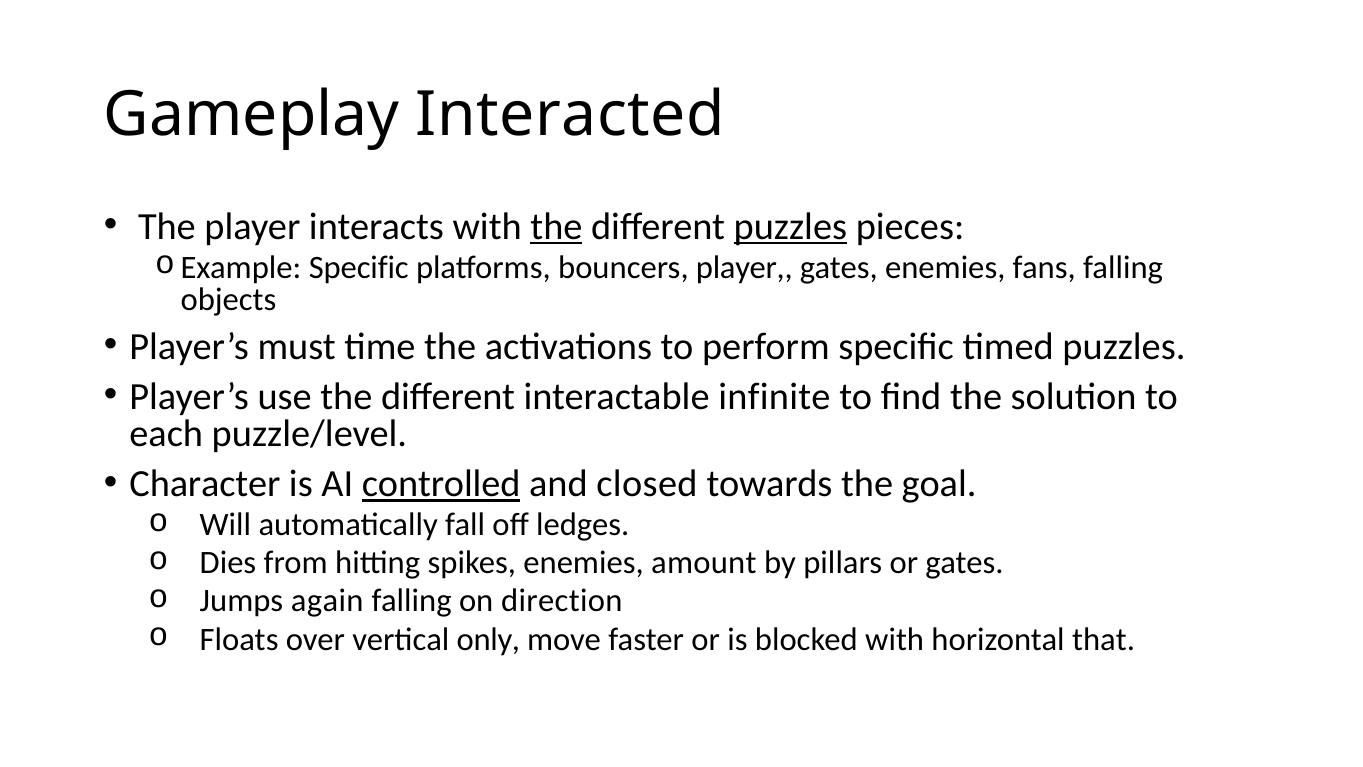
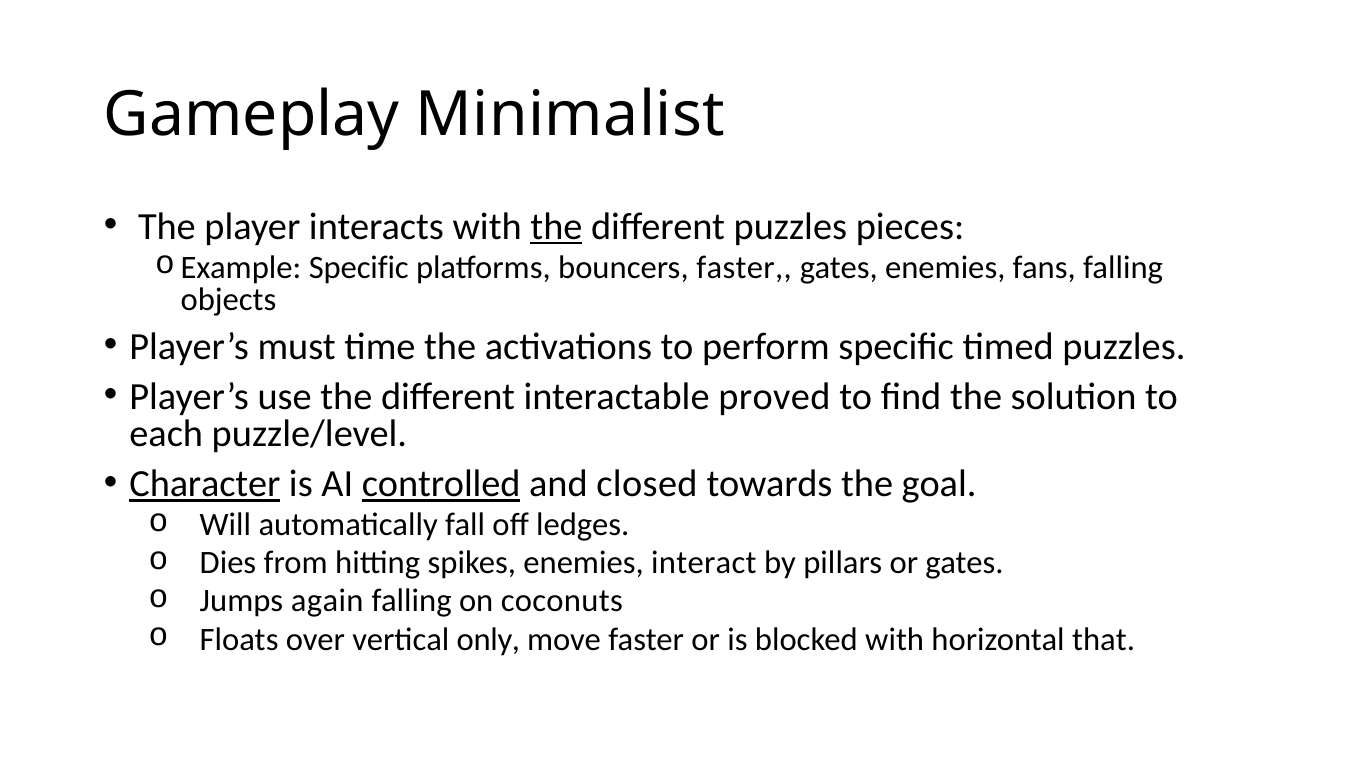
Interacted: Interacted -> Minimalist (570, 114)
puzzles underline: present -> none (790, 226)
bouncers player: player -> faster (744, 267)
infinite: infinite -> proved (774, 396)
Character underline: none -> present (205, 484)
amount: amount -> interact (704, 563)
direction: direction -> coconuts (562, 601)
